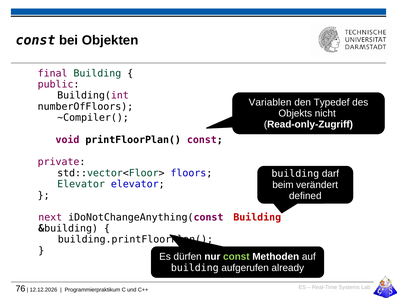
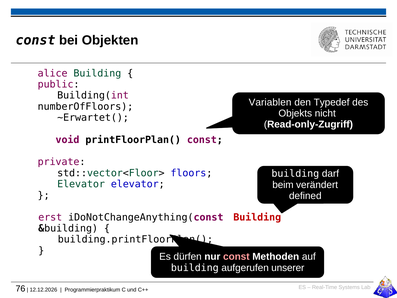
final: final -> alice (53, 73)
~Compiler(: ~Compiler( -> ~Erwartet( (93, 118)
next: next -> erst (50, 217)
const colour: light green -> pink (236, 256)
already: already -> unserer (288, 267)
